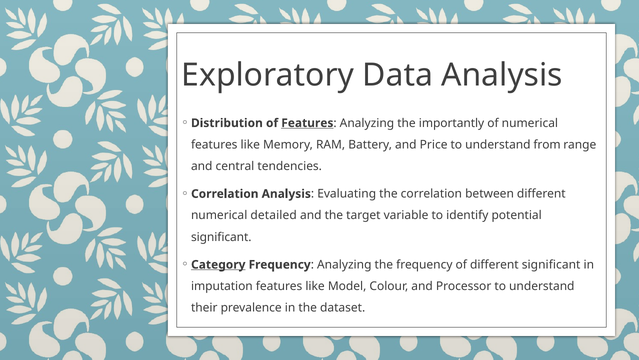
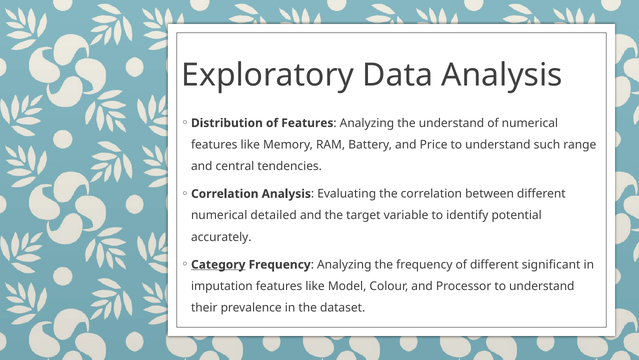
Features underline: present -> none (307, 123)
the importantly: importantly -> understand (452, 123)
from: from -> such (547, 144)
significant: significant -> accurately (221, 237)
